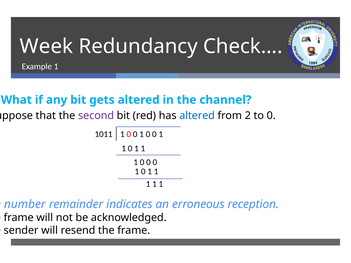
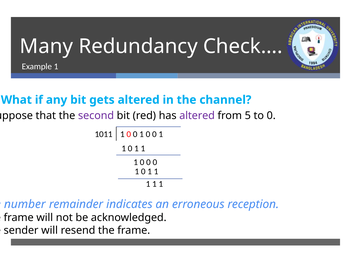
Week: Week -> Many (46, 46)
altered colour: blue -> purple (197, 116)
2: 2 -> 5 (248, 116)
